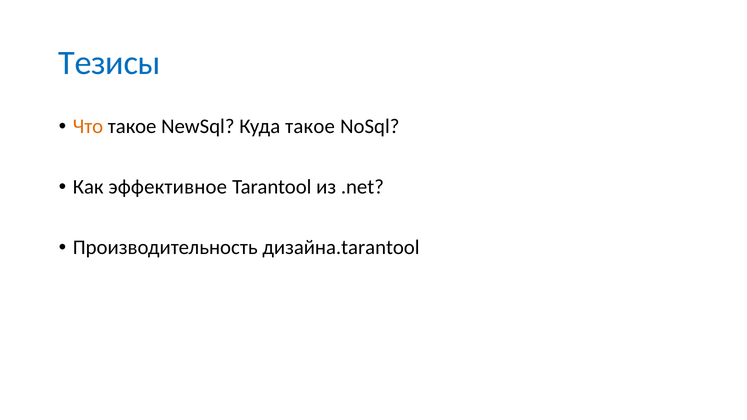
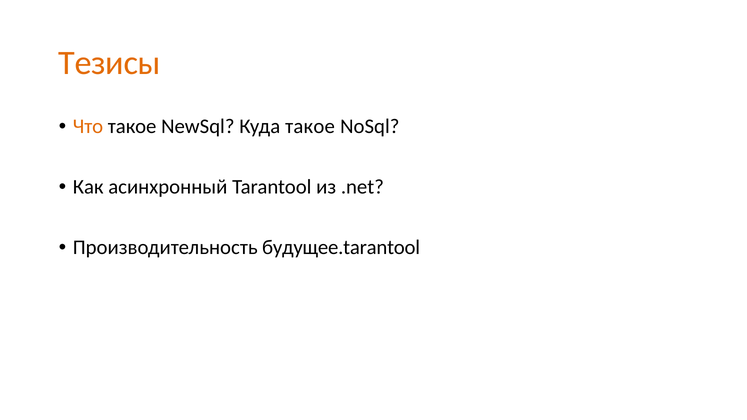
Тезисы colour: blue -> orange (109, 63)
эффективное: эффективное -> асинхронный (168, 187)
дизайна.tarantool: дизайна.tarantool -> будущее.tarantool (341, 248)
